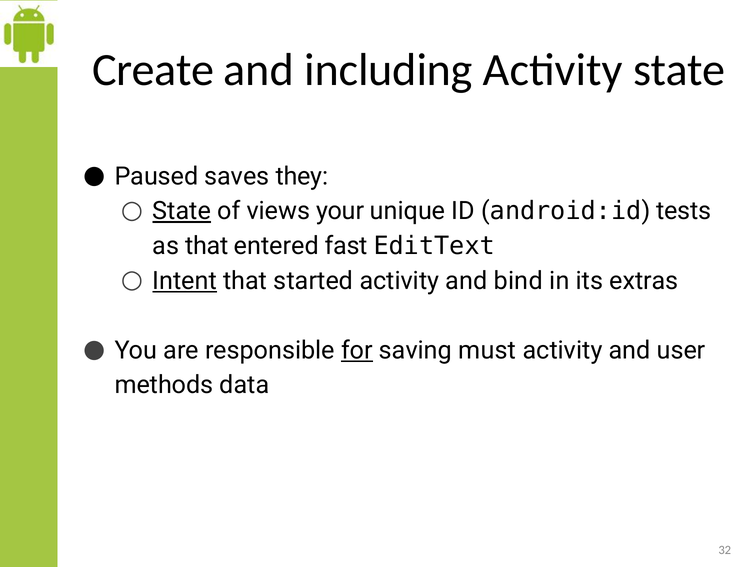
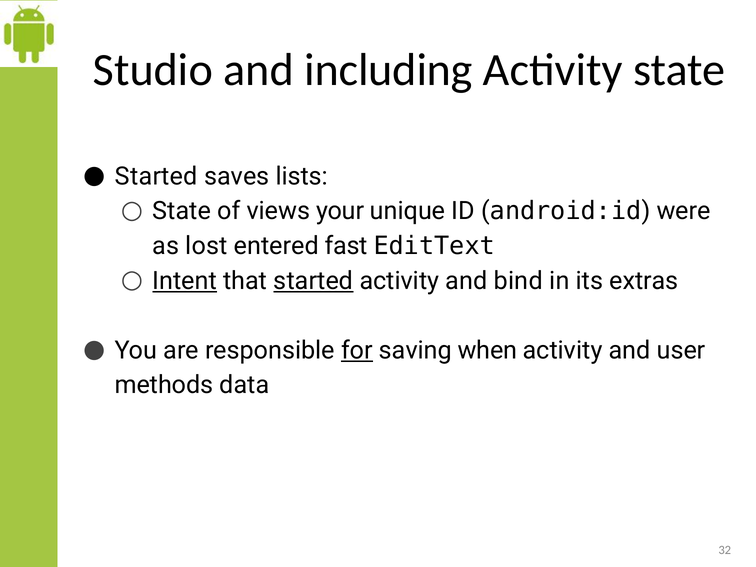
Create: Create -> Studio (153, 70)
Paused: Paused -> Started (156, 176)
they: they -> lists (302, 176)
State underline: present -> none (182, 211)
tests: tests -> were (684, 211)
as that: that -> lost (206, 246)
started underline: none -> present (313, 281)
must: must -> when (487, 350)
